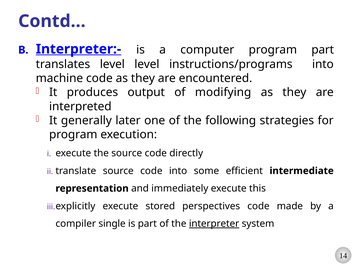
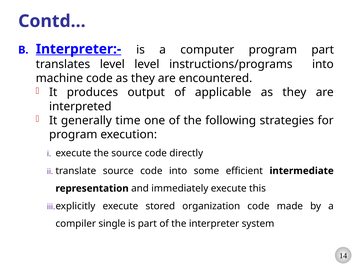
modifying: modifying -> applicable (223, 92)
later: later -> time (128, 121)
perspectives: perspectives -> organization (211, 206)
interpreter underline: present -> none (214, 224)
